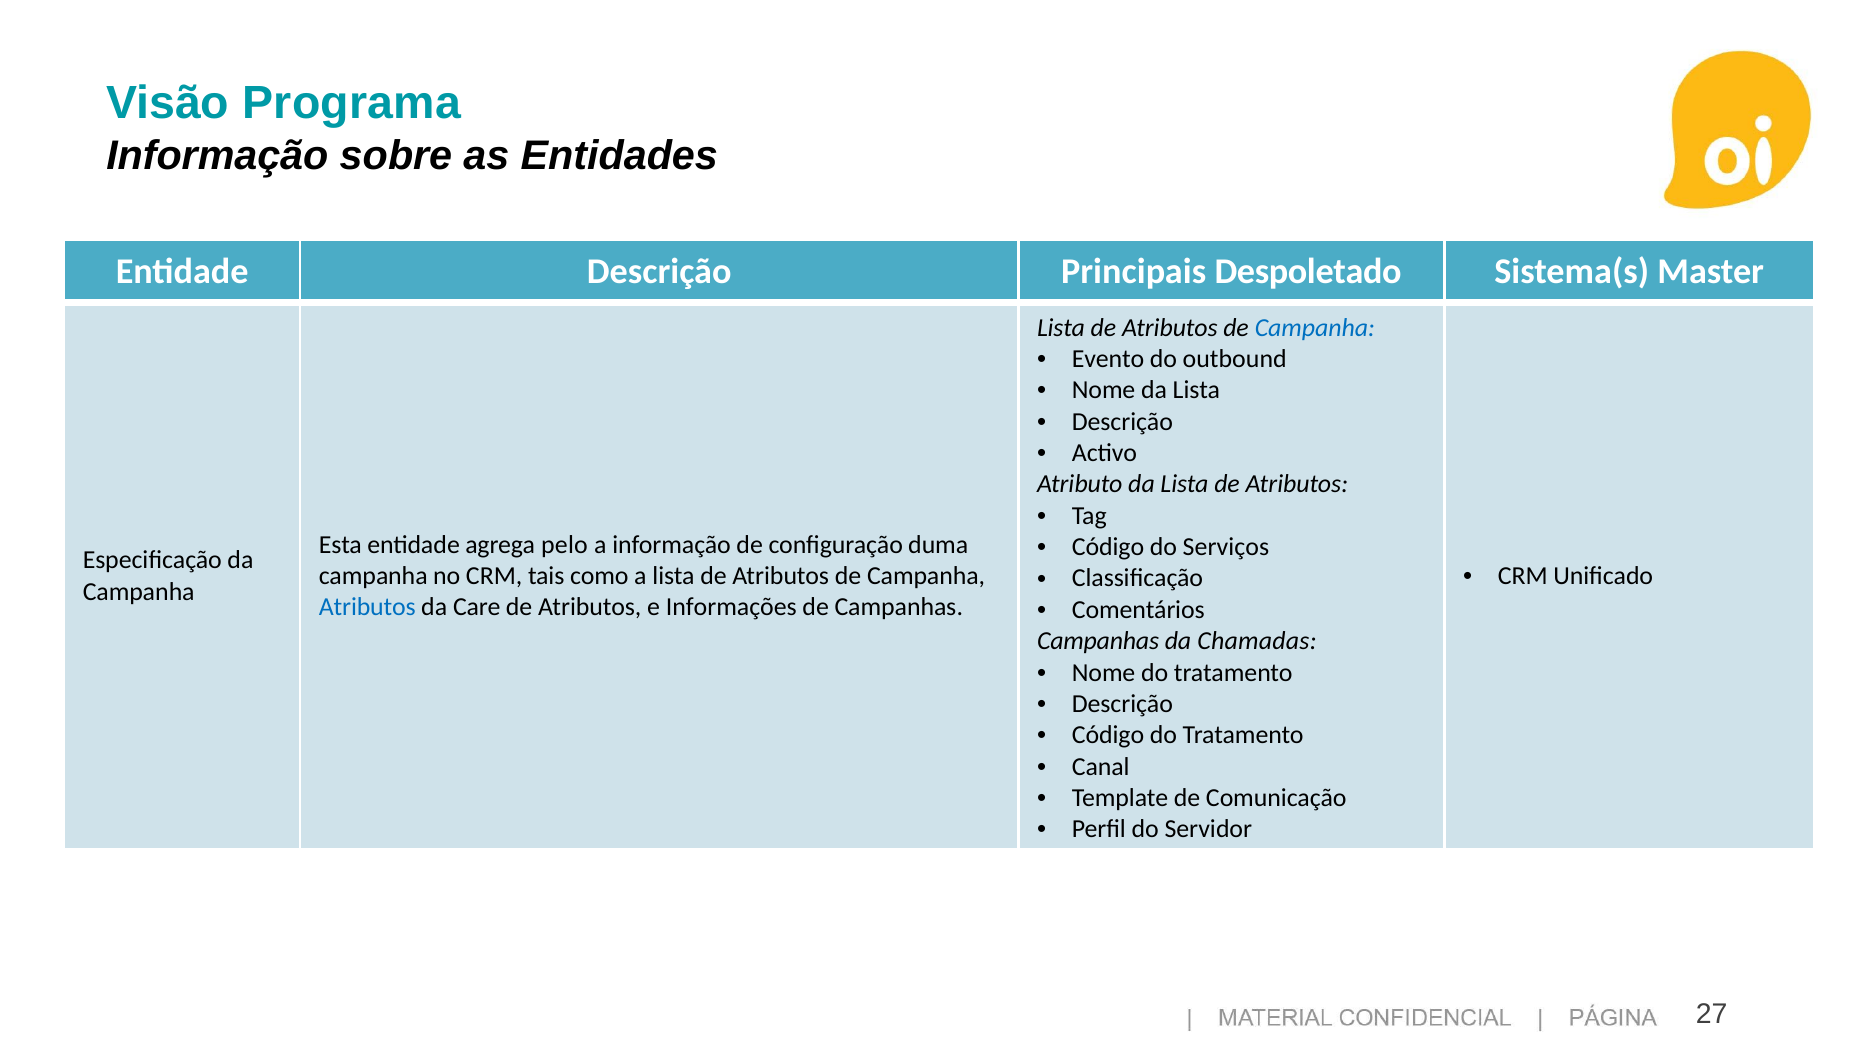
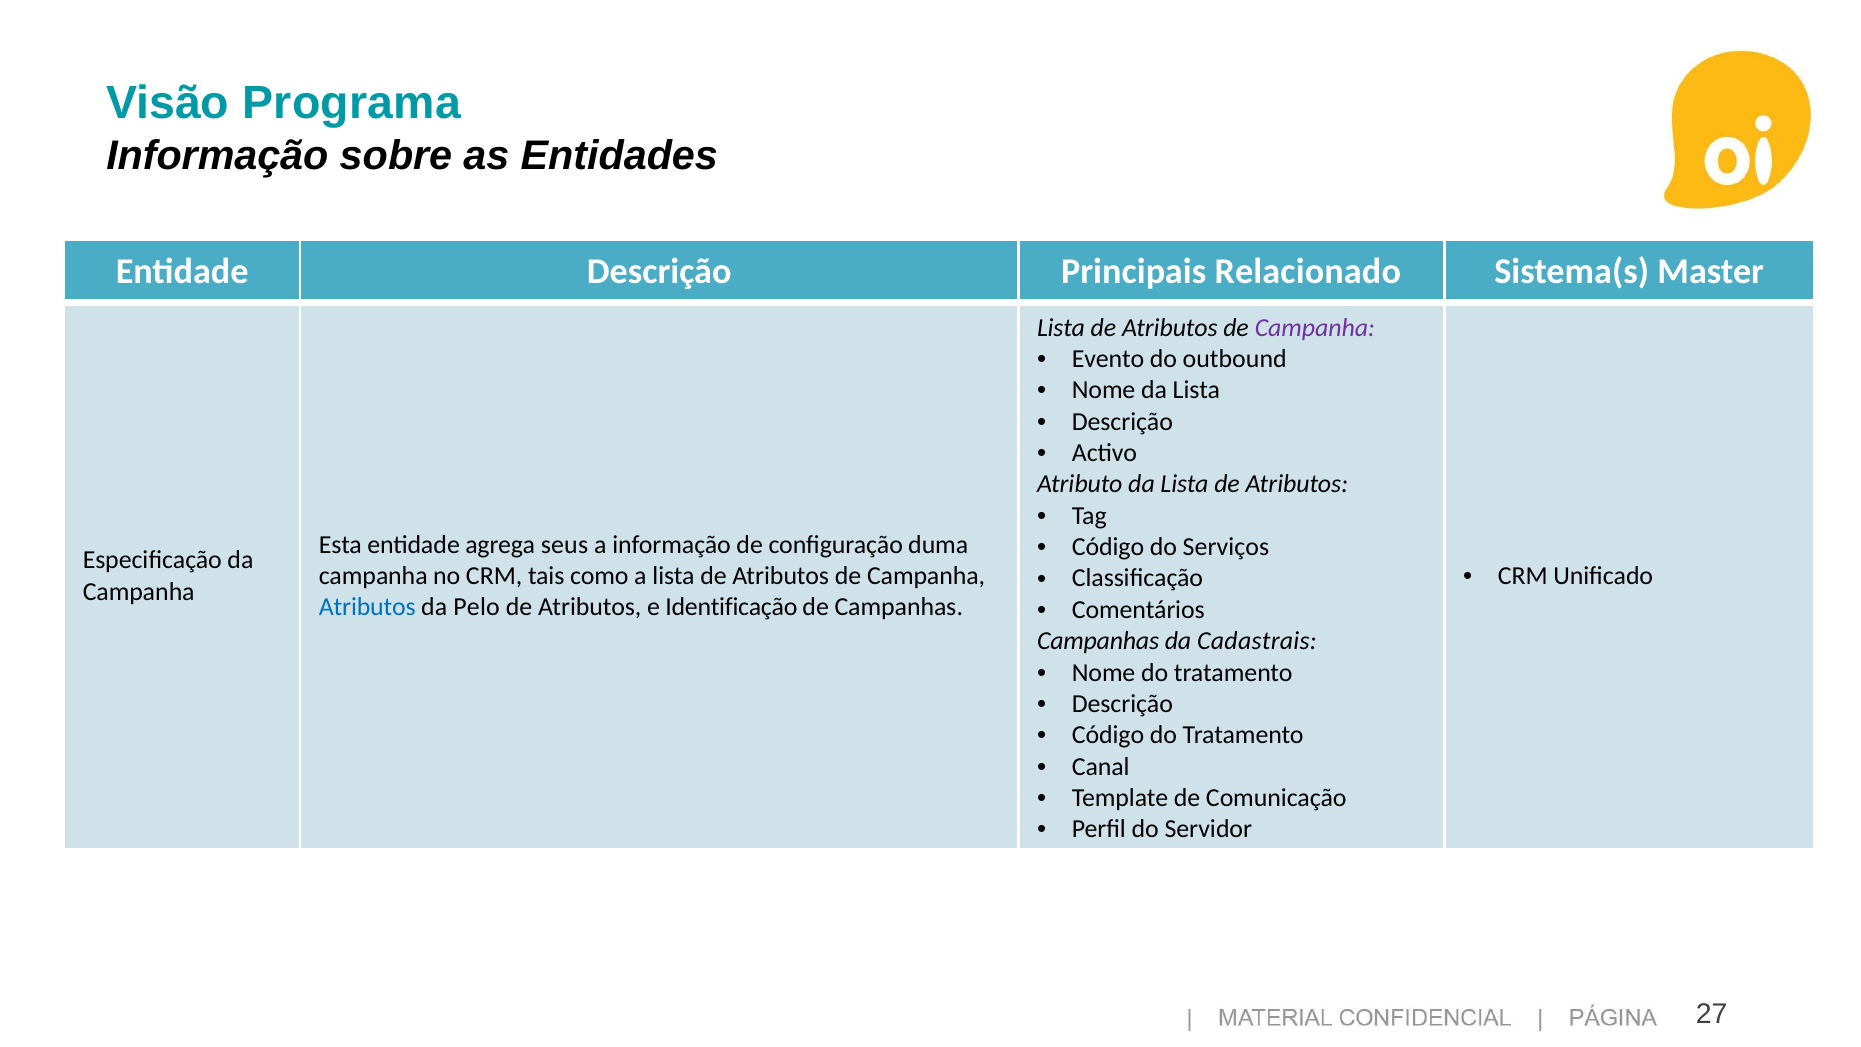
Despoletado: Despoletado -> Relacionado (1308, 272)
Campanha colour: blue -> purple (1315, 327)
pelo: pelo -> seus (564, 545)
Care: Care -> Pelo (477, 607)
Informações: Informações -> Identificação (731, 607)
Chamadas: Chamadas -> Cadastrais (1257, 641)
